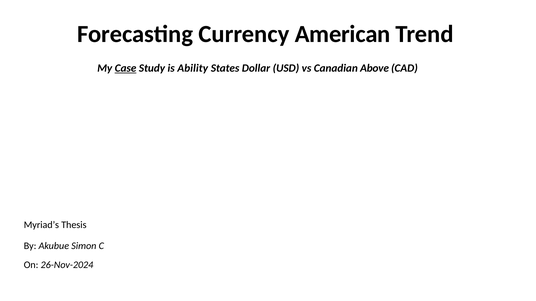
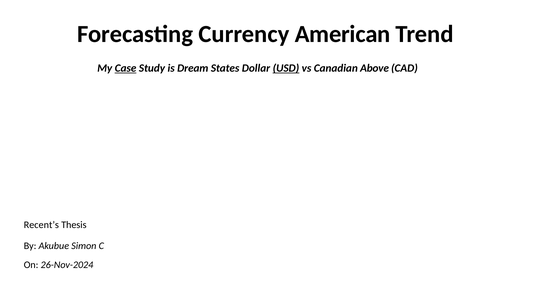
Ability: Ability -> Dream (193, 68)
USD underline: none -> present (286, 68)
Myriad’s: Myriad’s -> Recent’s (41, 225)
